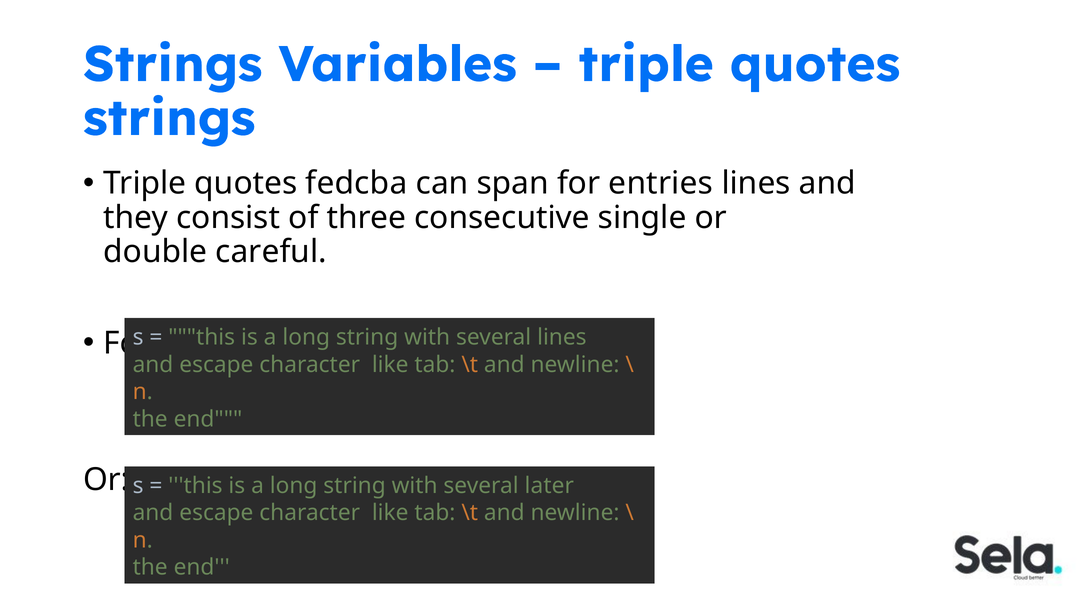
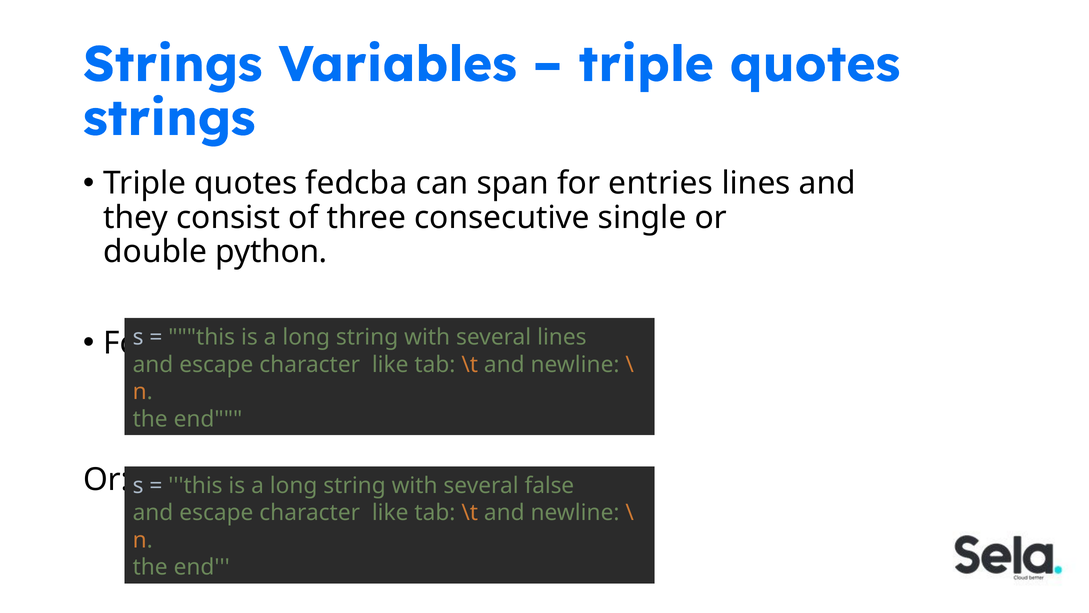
careful: careful -> python (271, 252)
later: later -> false (549, 485)
